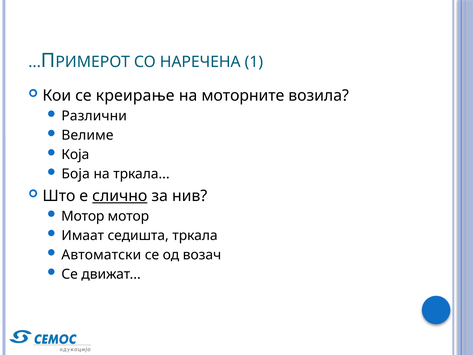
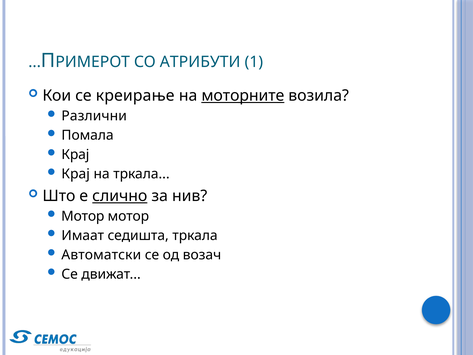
НАРЕЧЕНА: НАРЕЧЕНА -> АТРИБУТИ (200, 62)
моторните underline: none -> present (243, 96)
Велиме: Велиме -> Помала (88, 135)
Која: Која -> Крај (75, 155)
Боја: Боја -> Крај (76, 174)
